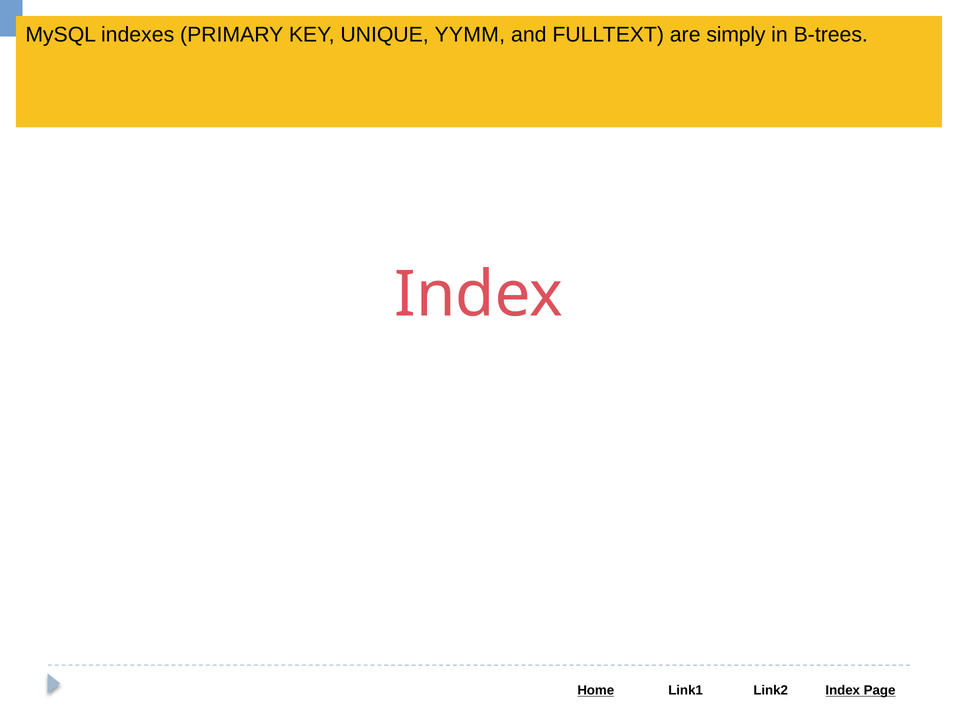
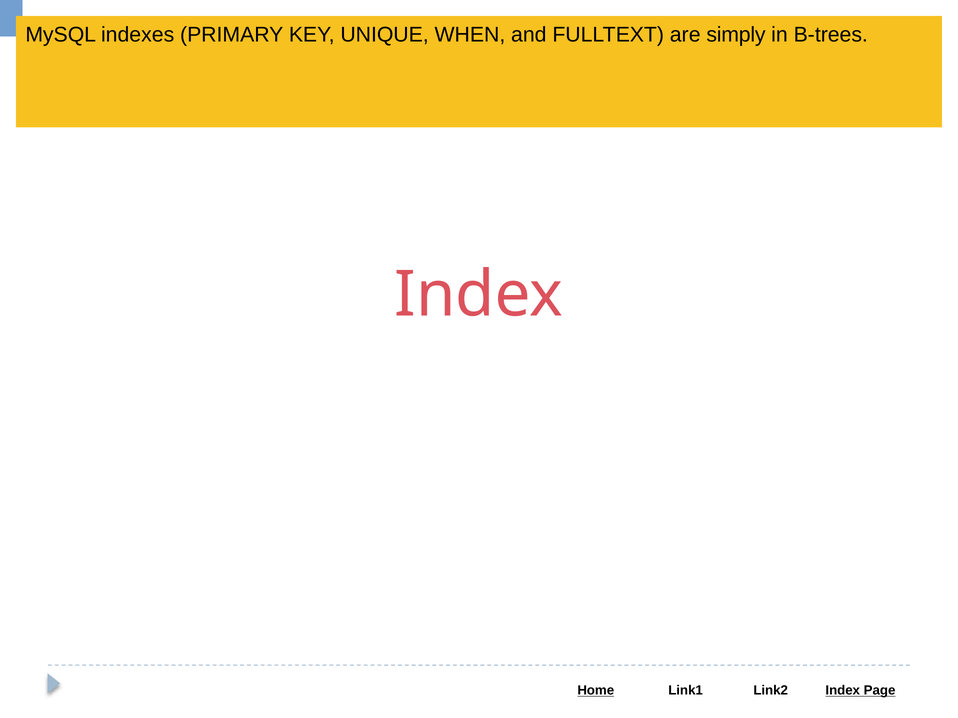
YYMM: YYMM -> WHEN (470, 35)
